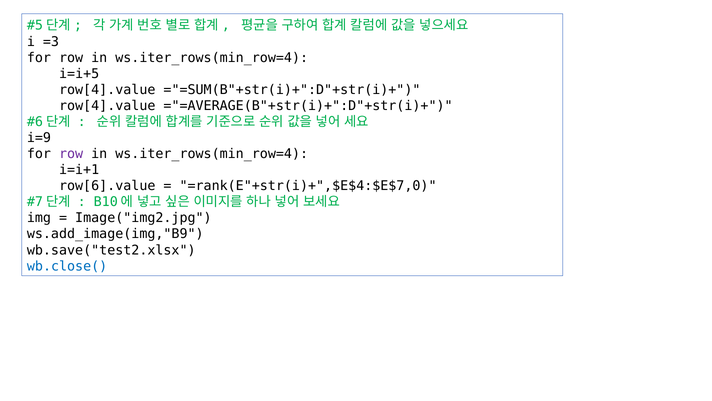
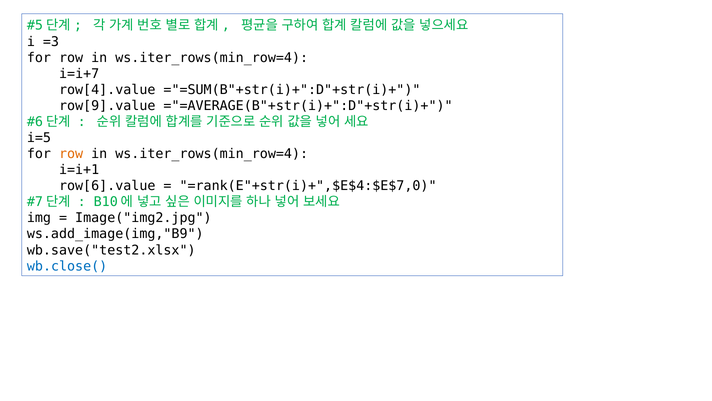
i=i+5: i=i+5 -> i=i+7 (79, 74)
row[4].value: row[4].value -> row[9].value (107, 106)
i=9: i=9 -> i=5 (39, 138)
row colour: purple -> orange (71, 154)
